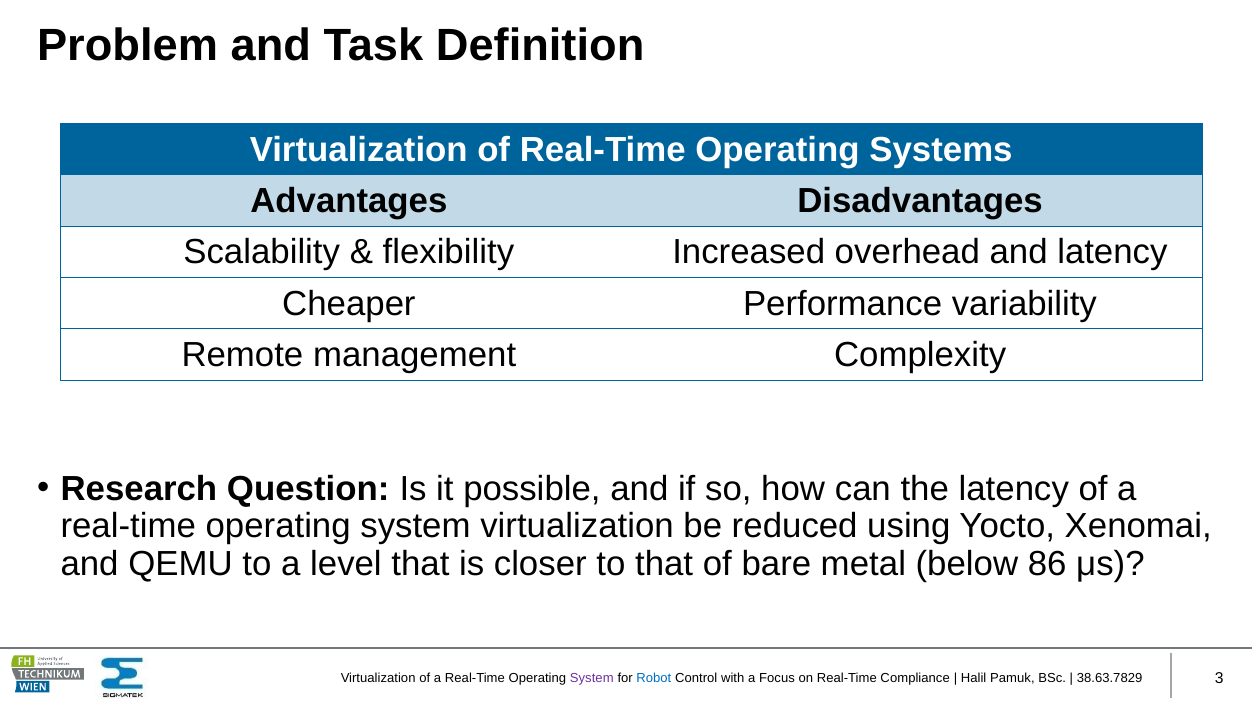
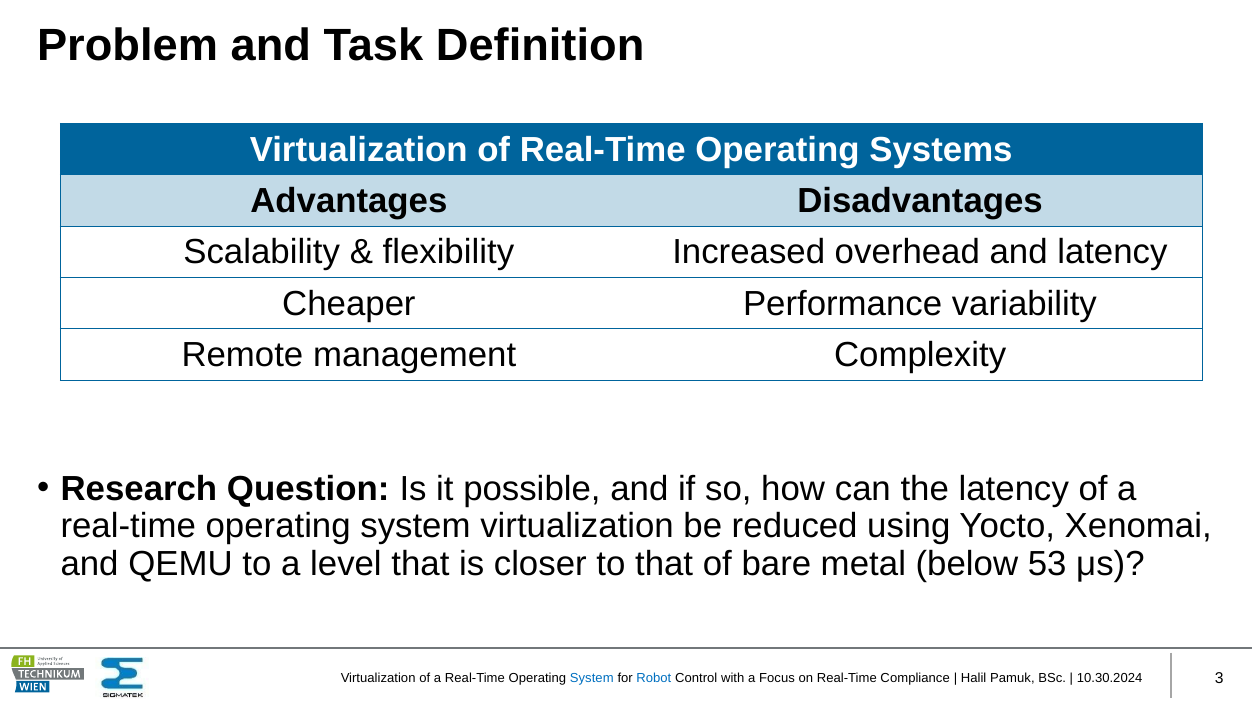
86: 86 -> 53 (1047, 564)
System colour: purple -> blue (592, 679)
38.63.7829: 38.63.7829 -> 10.30.2024 (1110, 679)
